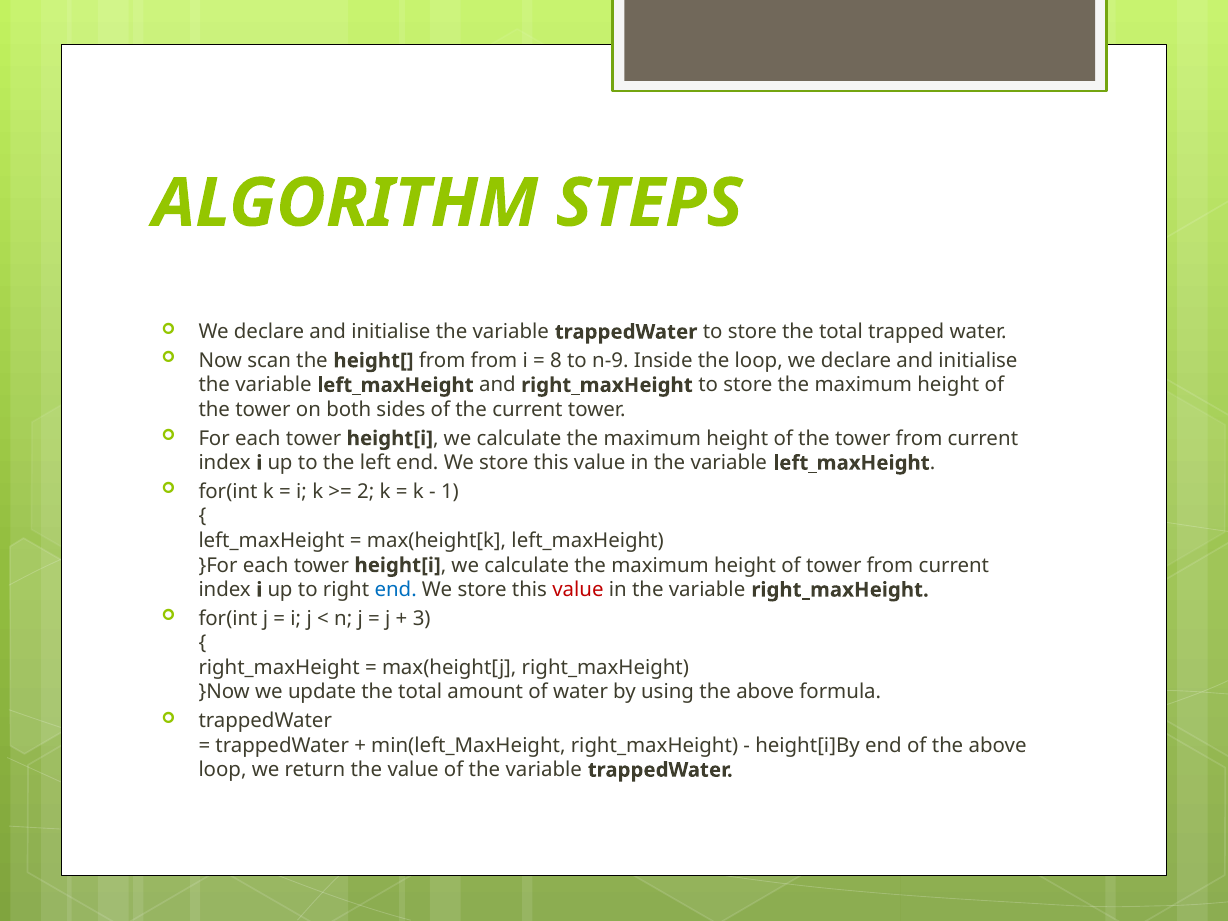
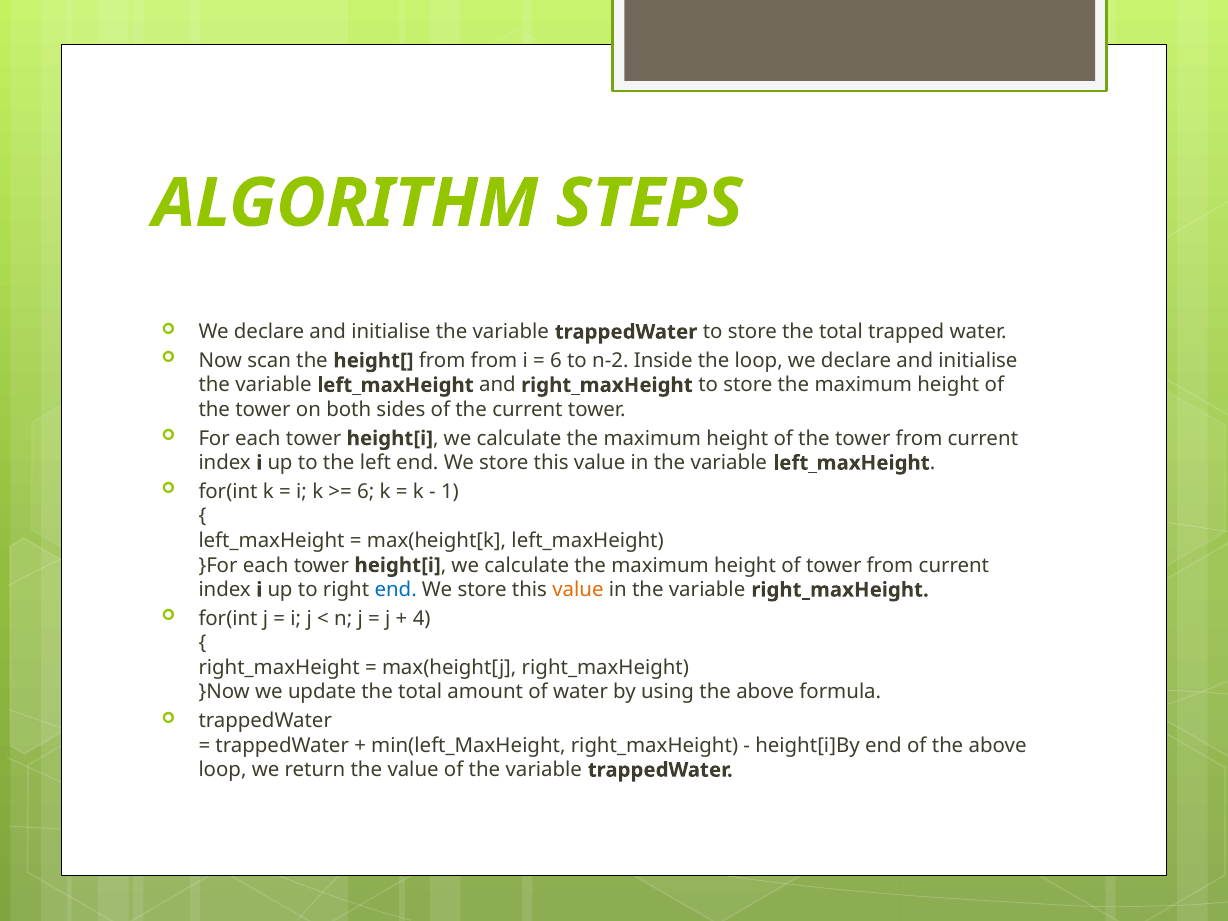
8: 8 -> 6 (556, 361)
n-9: n-9 -> n-2 (610, 361)
2: 2 -> 6 (366, 492)
value colour: red -> orange (578, 590)
3: 3 -> 4 (422, 619)
